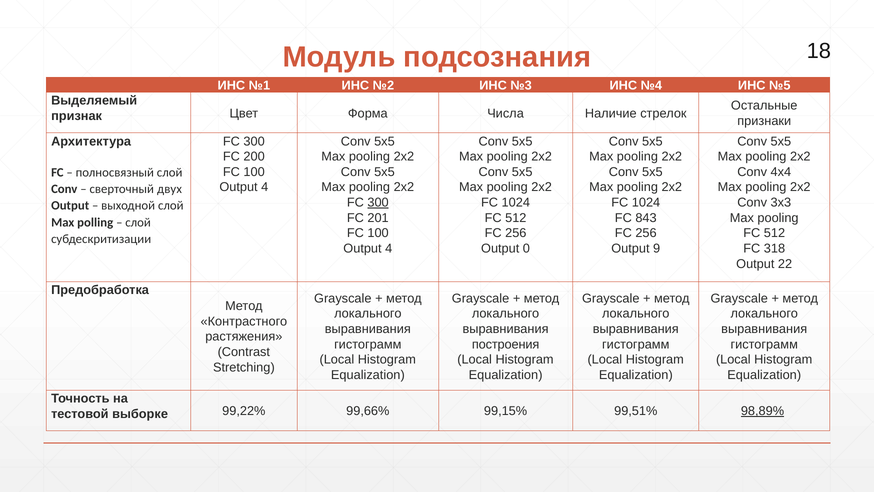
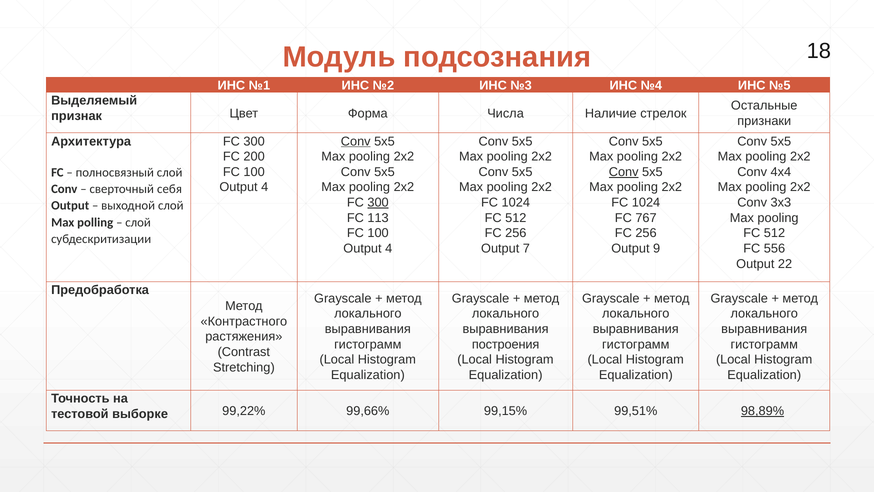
Conv underline: none -> present (356, 141)
Conv underline: none -> present (624, 172)
двух: двух -> себя (169, 189)
201: 201 -> 113 (378, 218)
843: 843 -> 767 (646, 218)
0: 0 -> 7 (526, 248)
318: 318 -> 556 (774, 248)
